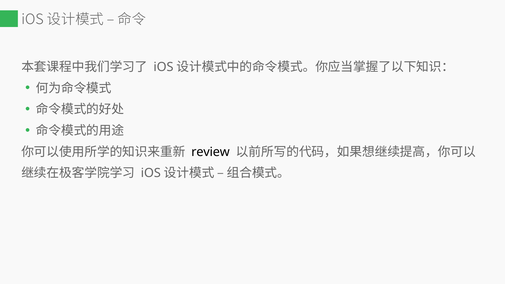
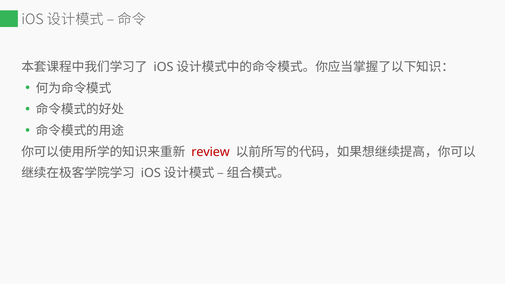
review colour: black -> red (210, 152)
